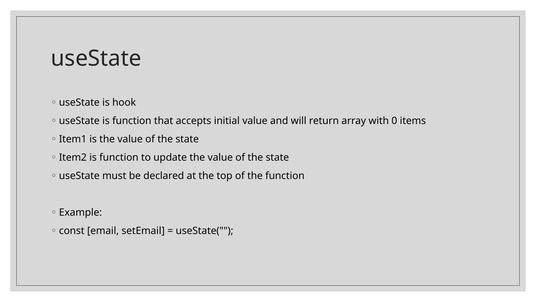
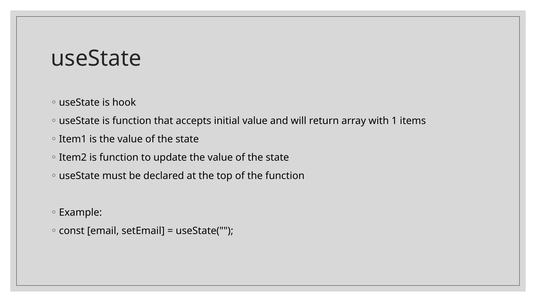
0: 0 -> 1 (394, 121)
